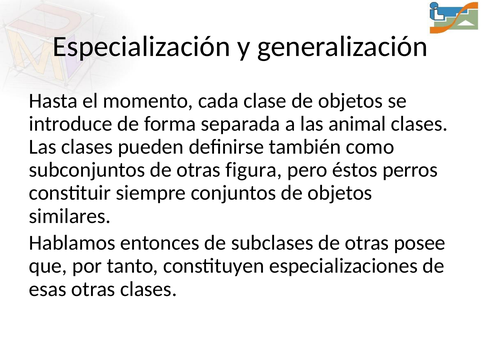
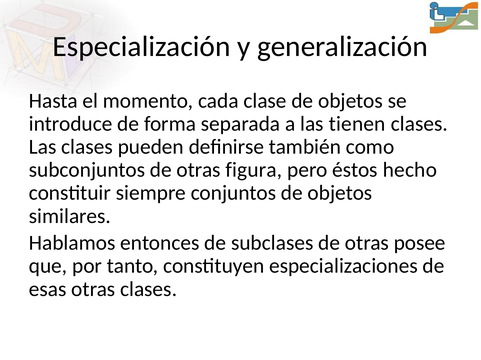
animal: animal -> tienen (357, 124)
perros: perros -> hecho (410, 170)
